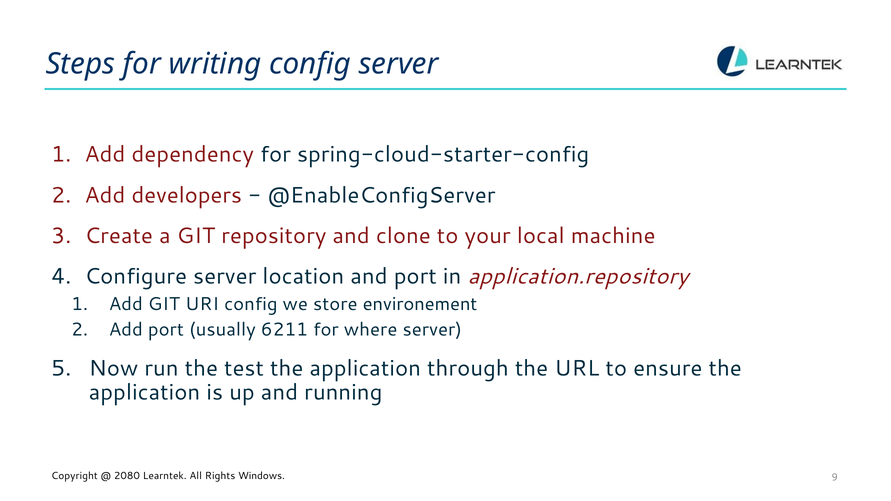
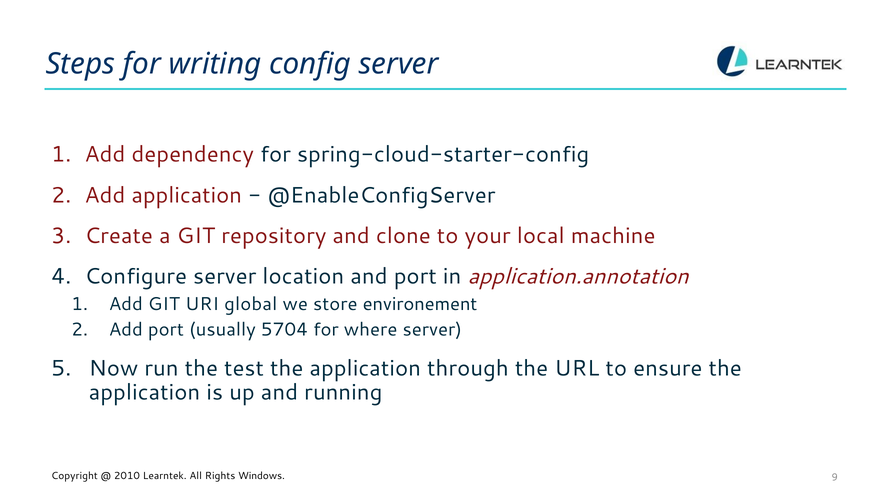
Add developers: developers -> application (187, 195)
application.repository: application.repository -> application.annotation (578, 277)
URI config: config -> global (251, 304)
6211: 6211 -> 5704 (284, 330)
2080: 2080 -> 2010 (127, 476)
